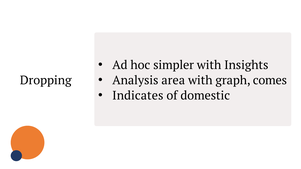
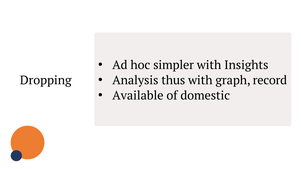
area: area -> thus (173, 80)
comes: comes -> record (270, 80)
Indicates: Indicates -> Available (138, 96)
